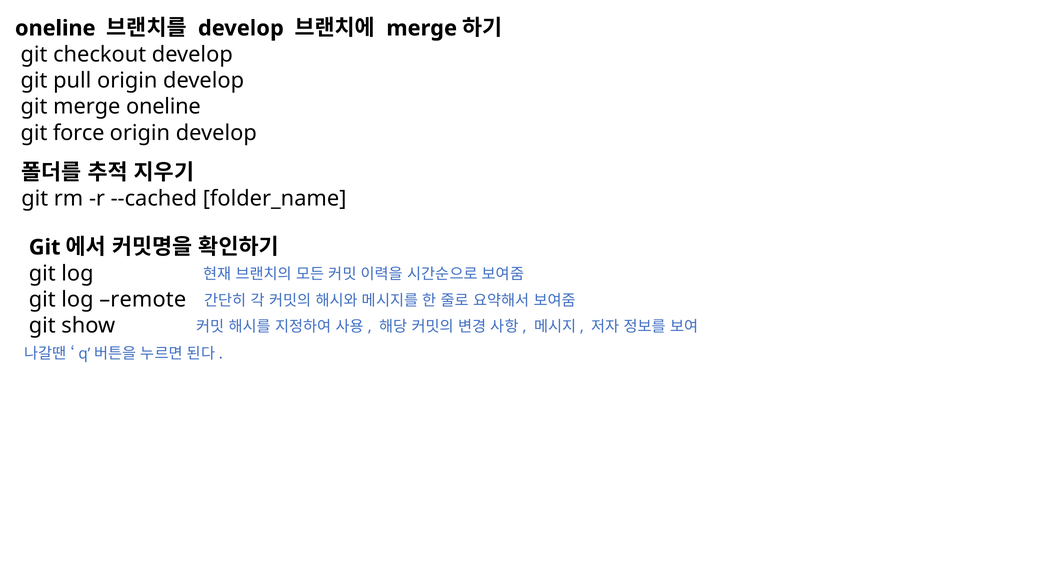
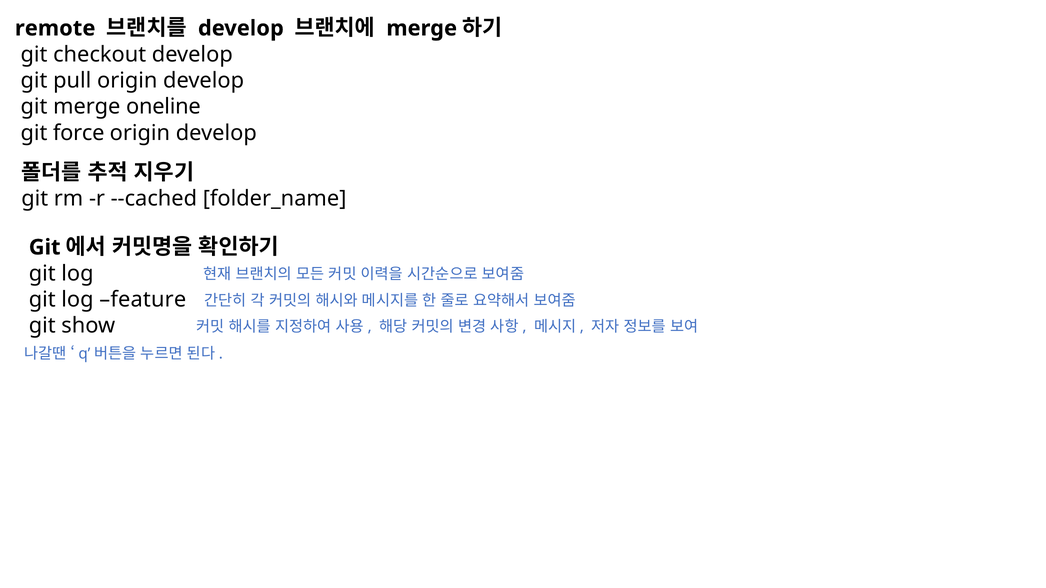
oneline: oneline -> remote (55, 28)
remote: remote -> feature (143, 300)
